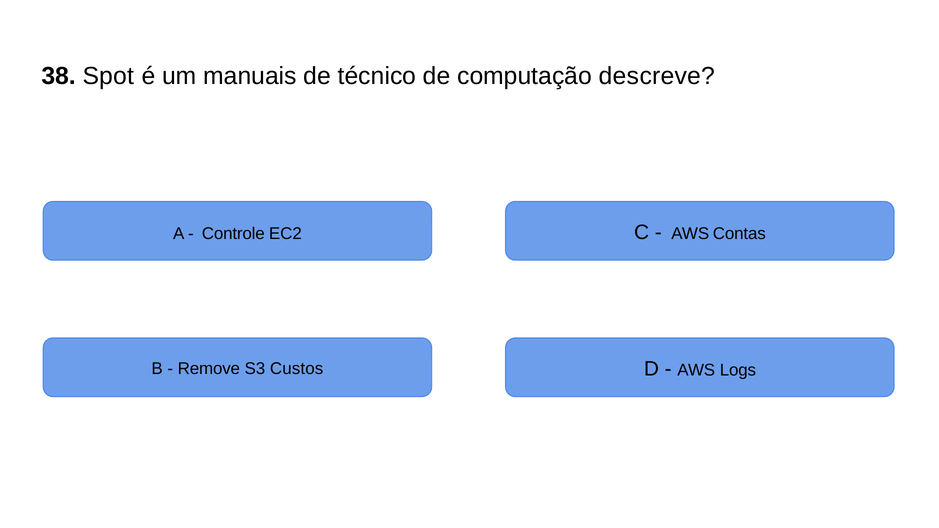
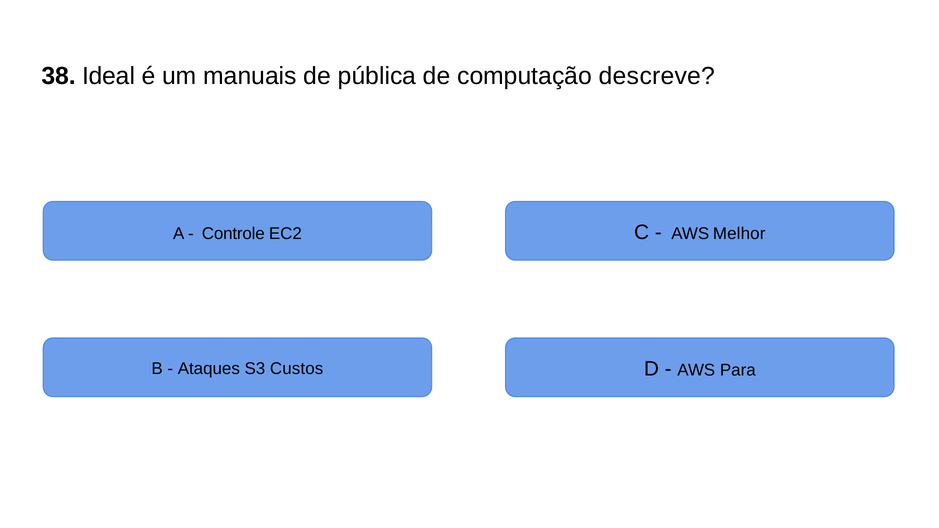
Spot: Spot -> Ideal (109, 76)
técnico: técnico -> pública (377, 76)
Contas: Contas -> Melhor (739, 234)
Logs: Logs -> Para (738, 370)
Remove: Remove -> Ataques (209, 369)
